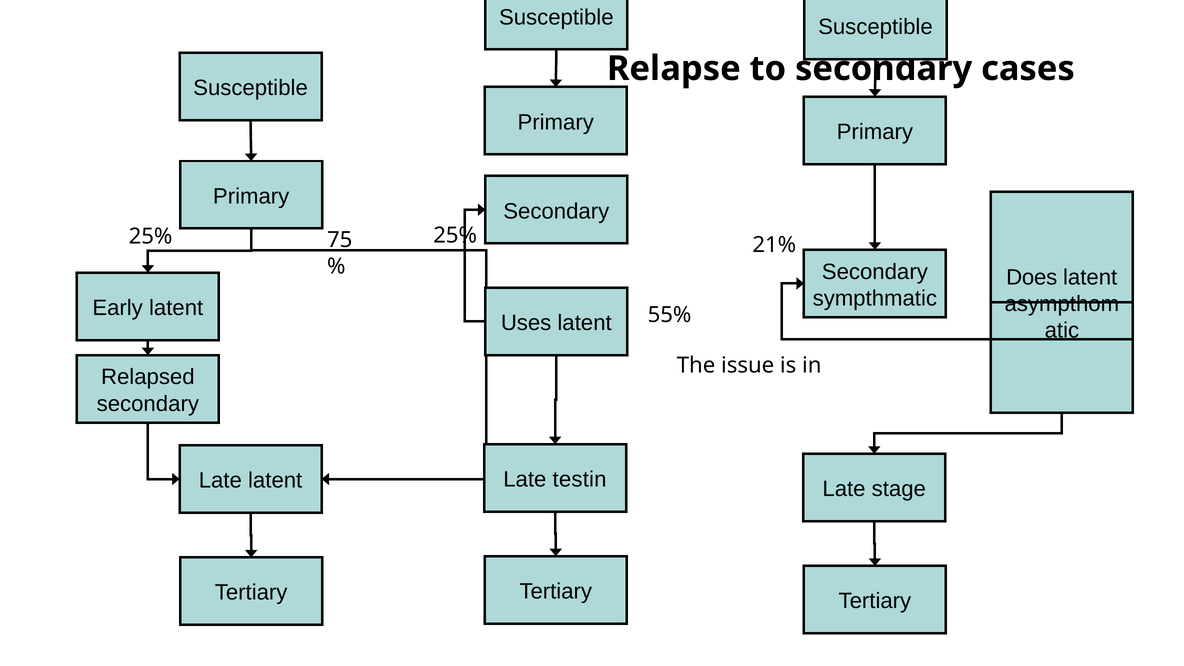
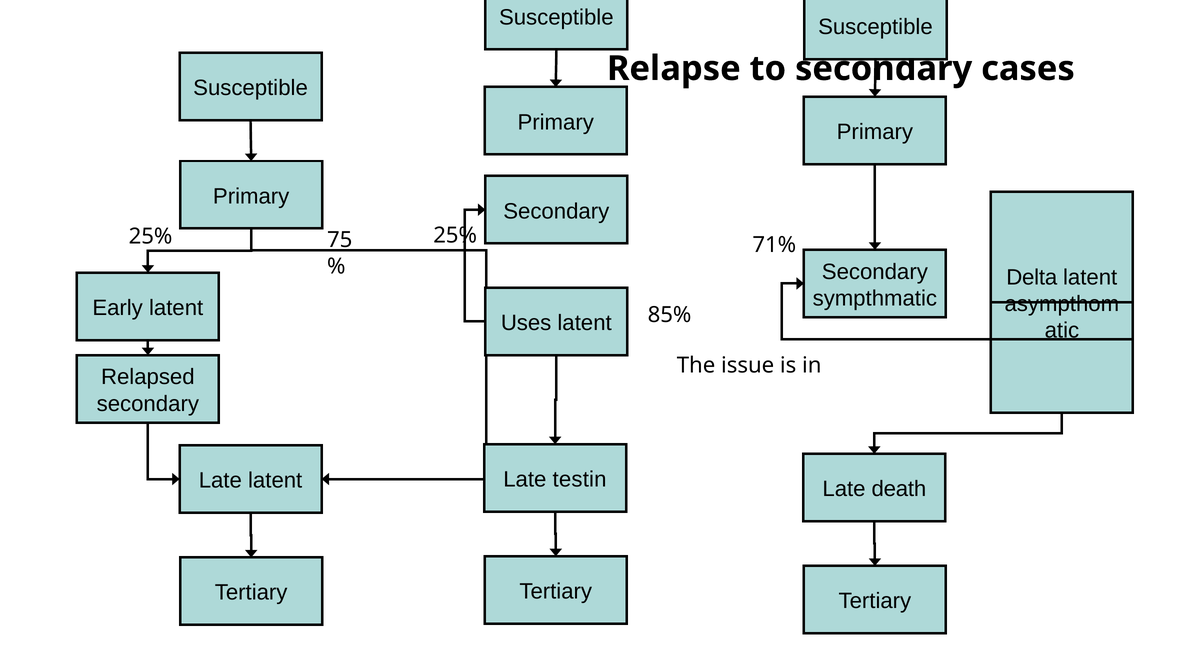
21%: 21% -> 71% (774, 245)
Does: Does -> Delta (1032, 277)
55%: 55% -> 85% (670, 315)
stage: stage -> death (899, 489)
